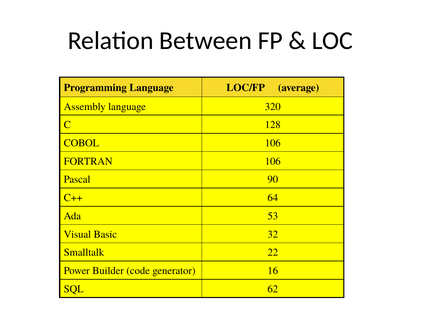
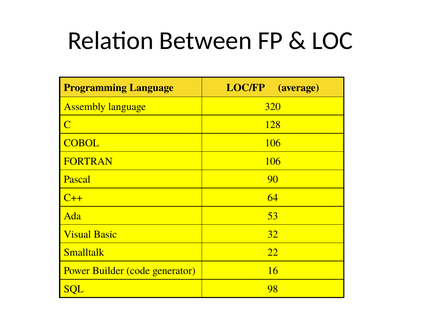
62: 62 -> 98 (273, 289)
